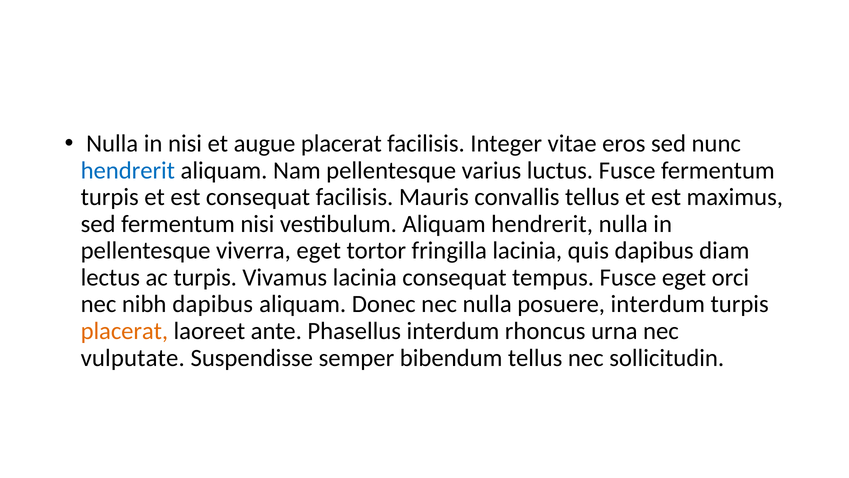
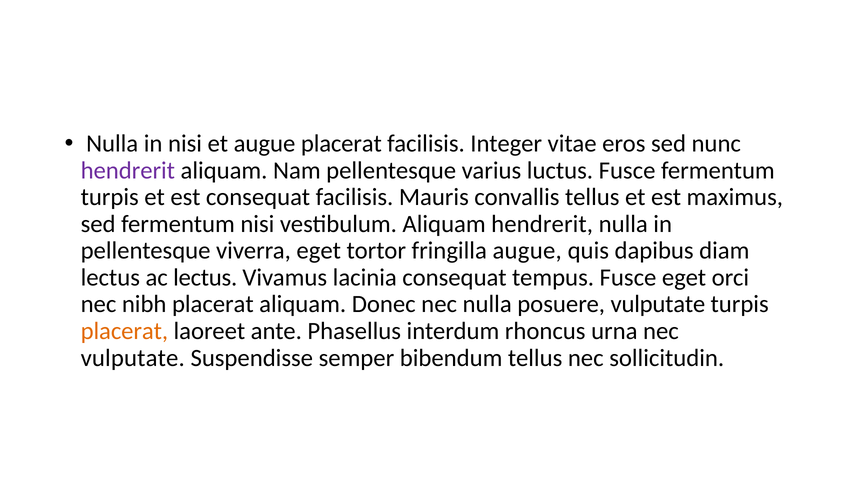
hendrerit colour: blue -> purple (128, 170)
fringilla lacinia: lacinia -> augue (527, 251)
ac turpis: turpis -> lectus (205, 277)
nibh dapibus: dapibus -> placerat (213, 304)
posuere interdum: interdum -> vulputate (658, 304)
